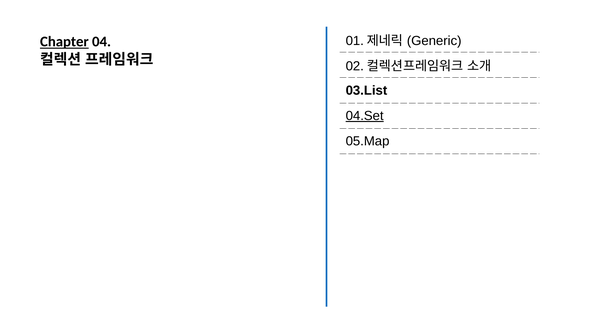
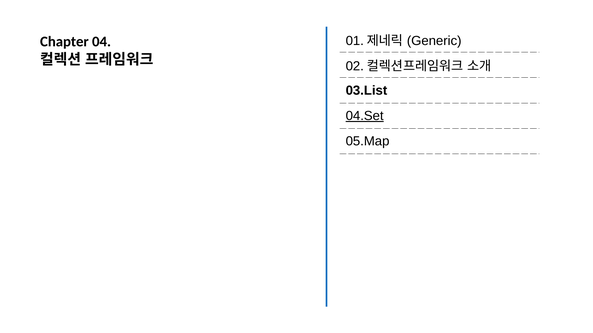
Chapter underline: present -> none (64, 42)
